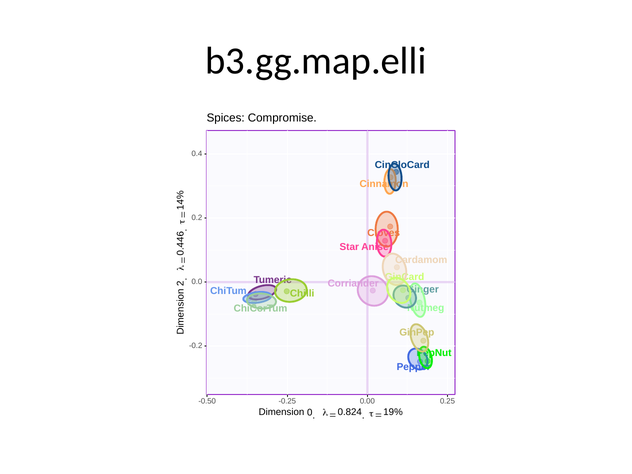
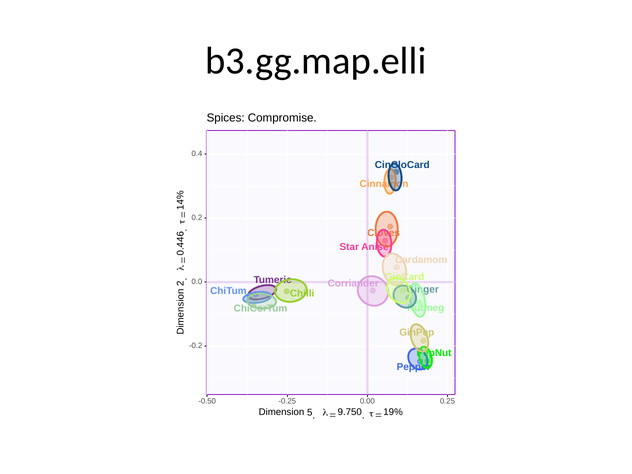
Dimension 0: 0 -> 5 (310, 412)
0.824: 0.824 -> 9.750 (350, 412)
